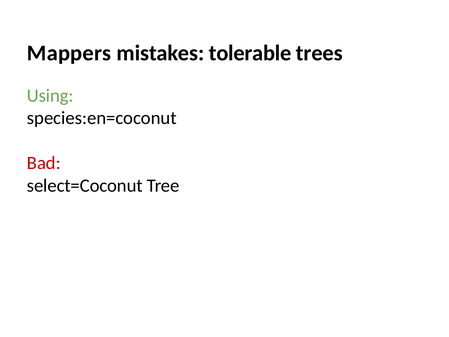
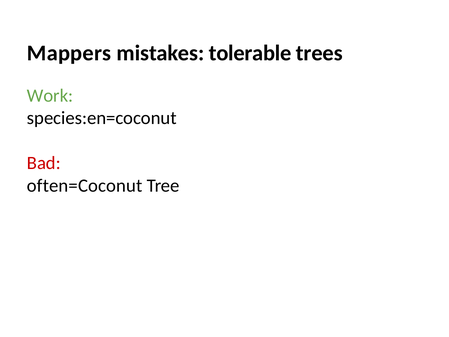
Using: Using -> Work (50, 96)
select=Coconut: select=Coconut -> often=Coconut (85, 185)
